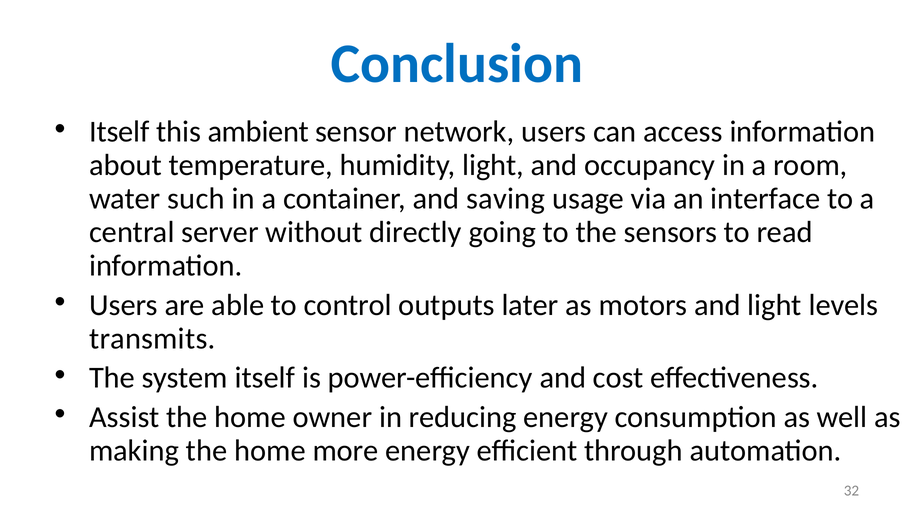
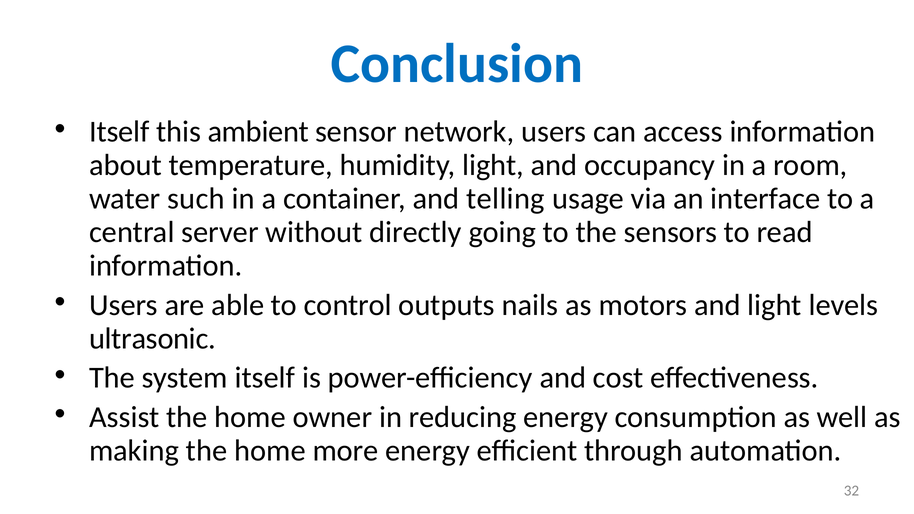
saving: saving -> telling (506, 199)
later: later -> nails (530, 305)
transmits: transmits -> ultrasonic (152, 339)
